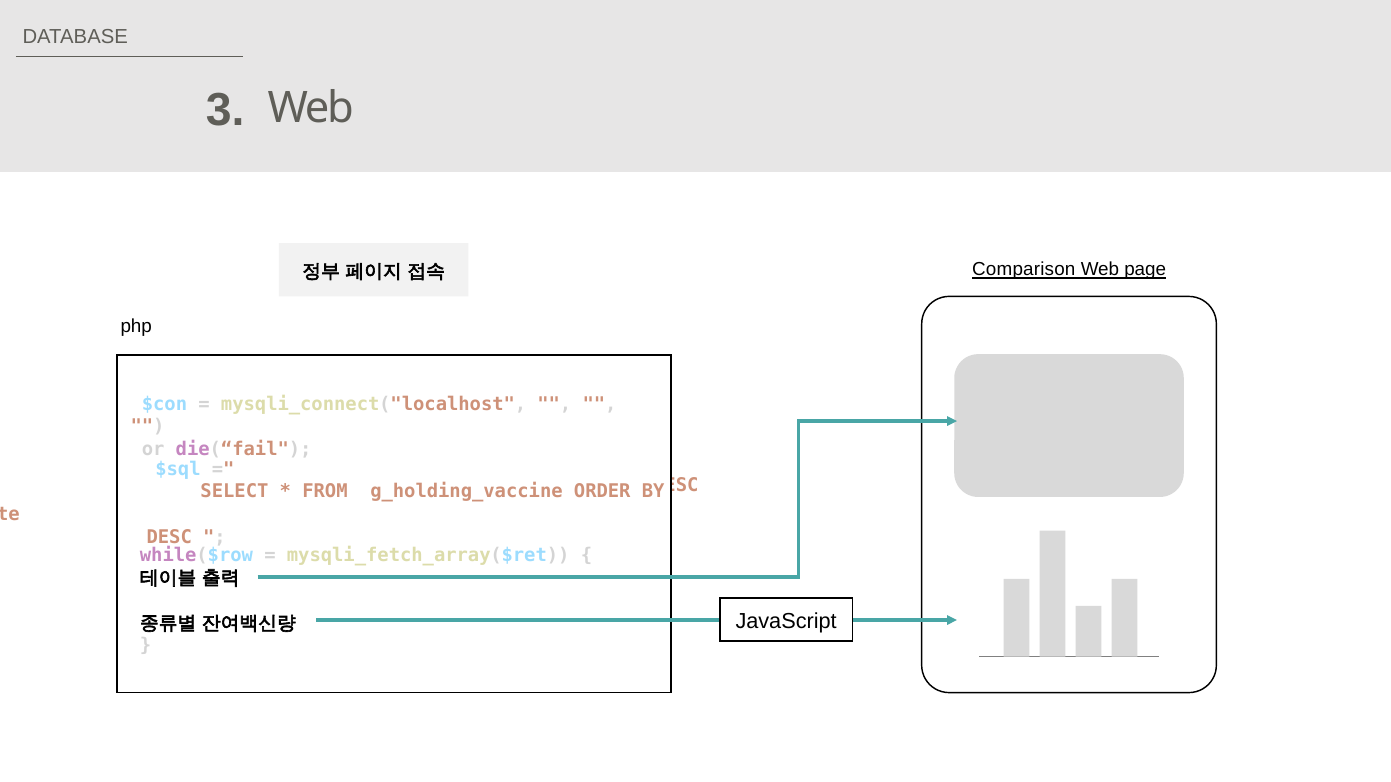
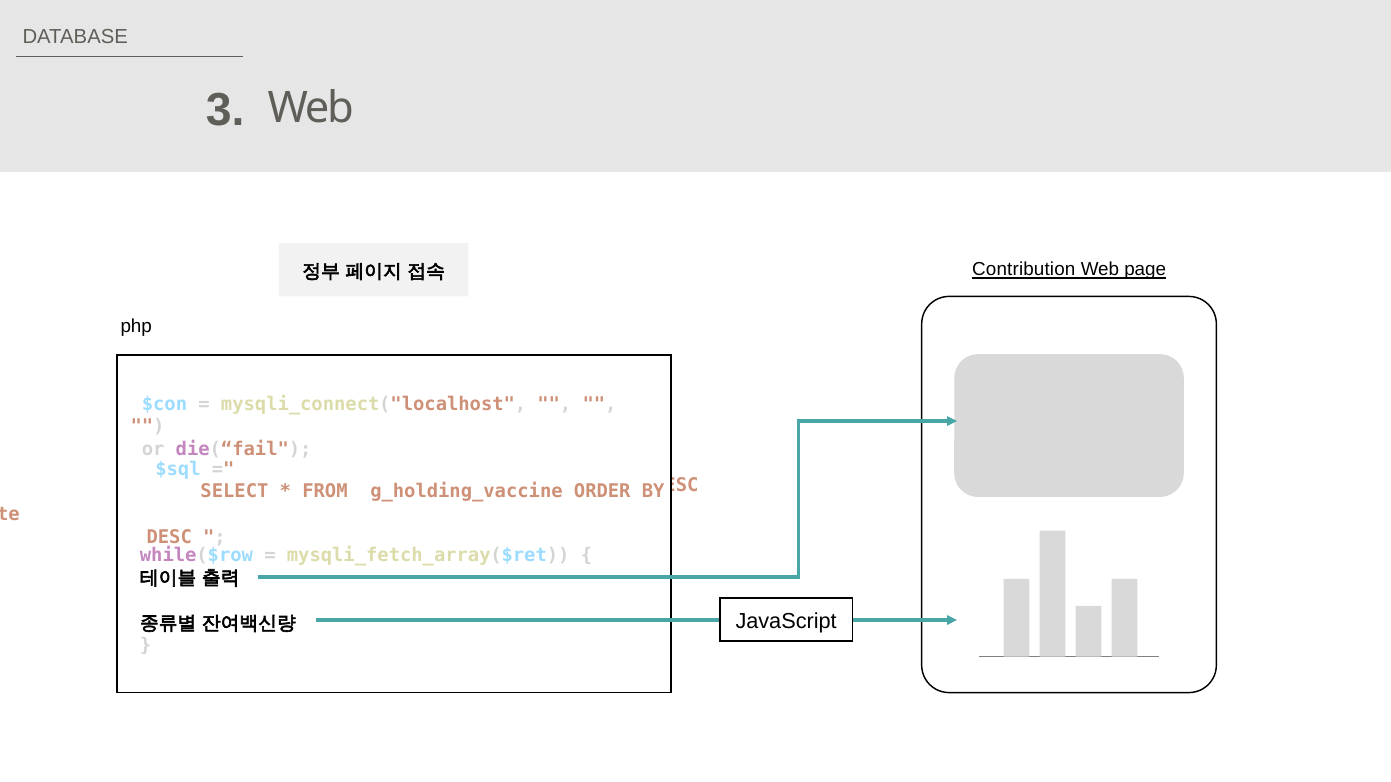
Comparison: Comparison -> Contribution (1024, 270)
